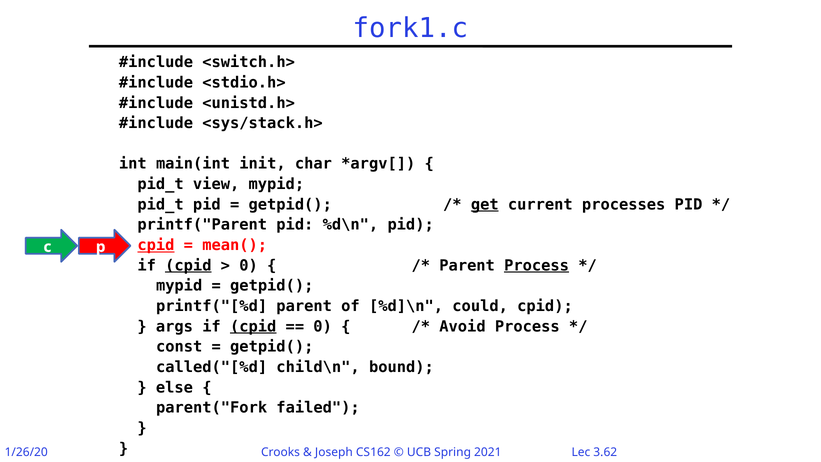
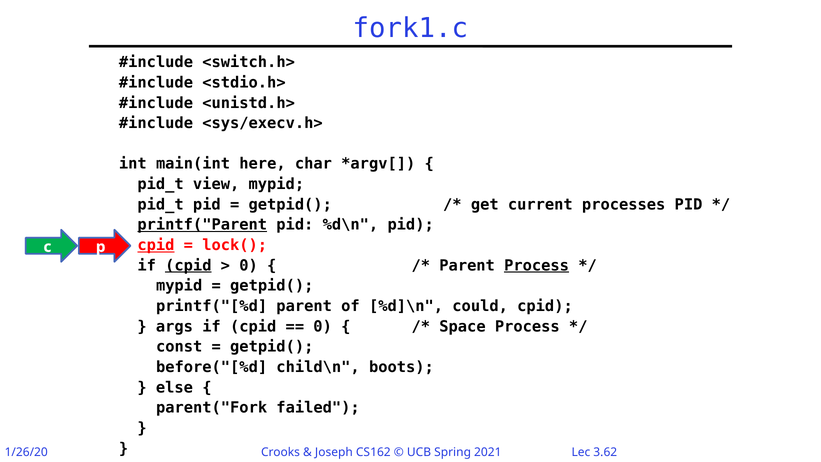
<sys/stack.h>: <sys/stack.h> -> <sys/execv.h> (262, 123)
init: init -> here (262, 164)
get underline: present -> none (485, 204)
printf("Parent underline: none -> present (202, 225)
mean(: mean( -> lock( (235, 245)
cpid underline: present -> none (253, 326)
Avoid: Avoid -> Space (462, 326)
called("[%d: called("[%d -> before("[%d (212, 367)
bound: bound -> boots (401, 367)
